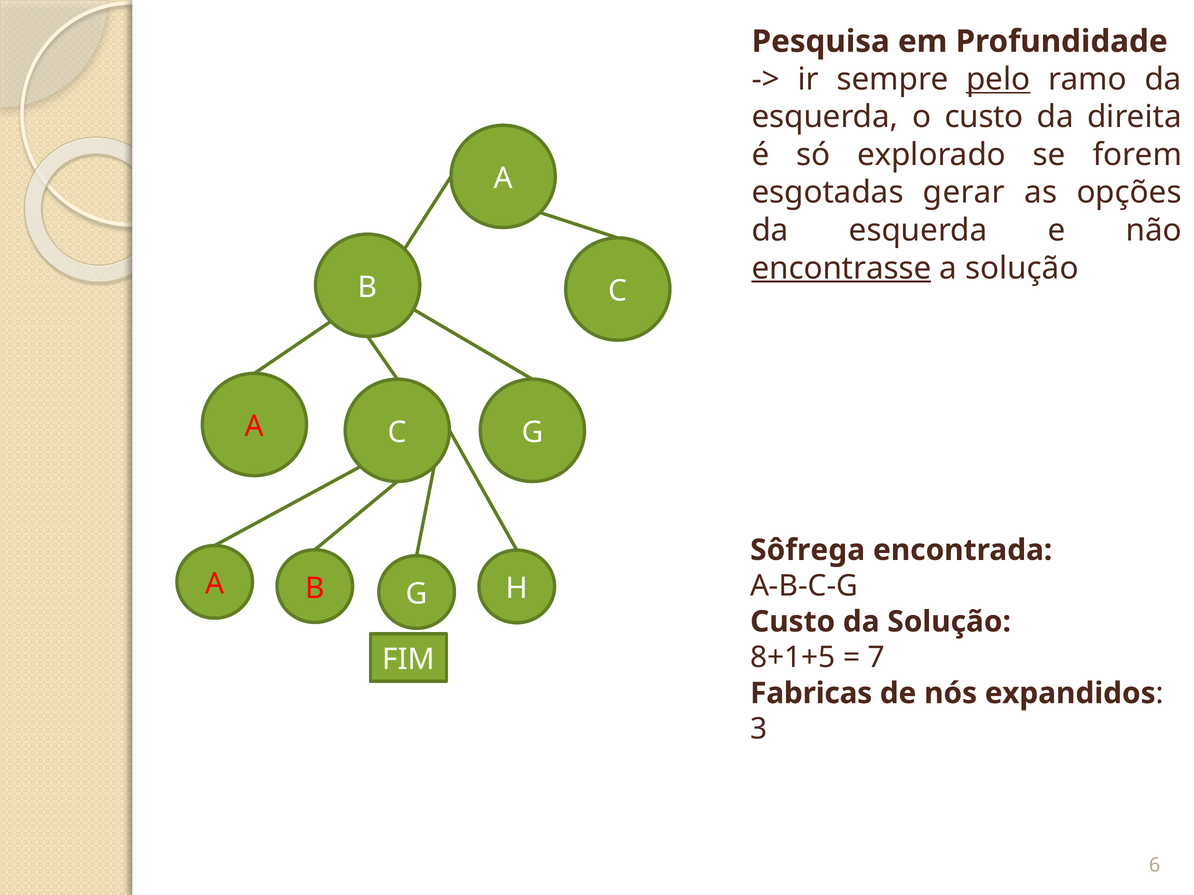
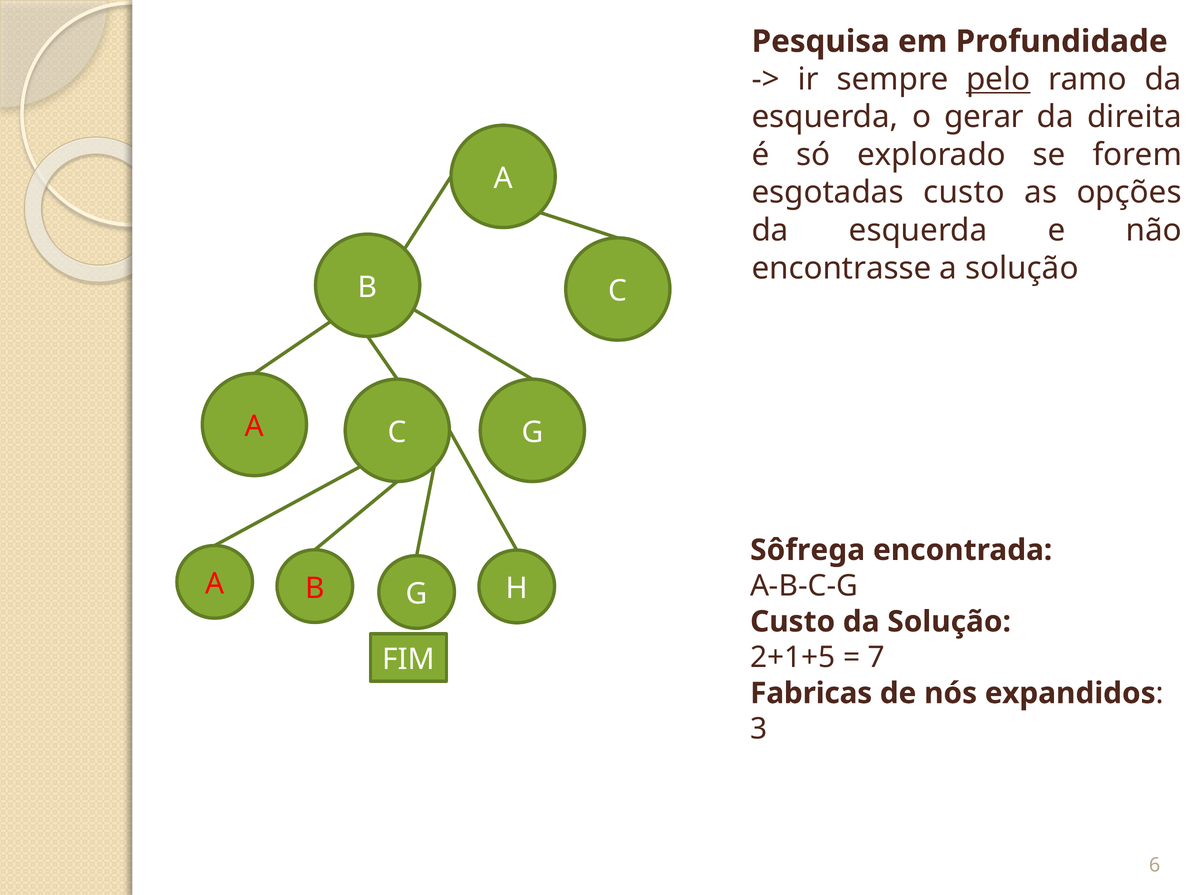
o custo: custo -> gerar (984, 117)
esgotadas gerar: gerar -> custo (964, 193)
encontrasse underline: present -> none (841, 268)
8+1+5: 8+1+5 -> 2+1+5 (793, 658)
